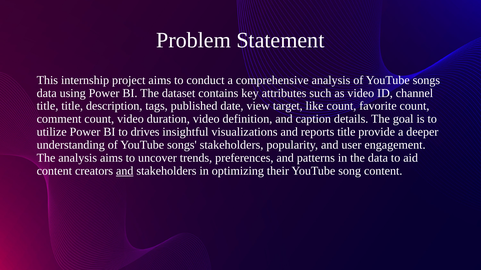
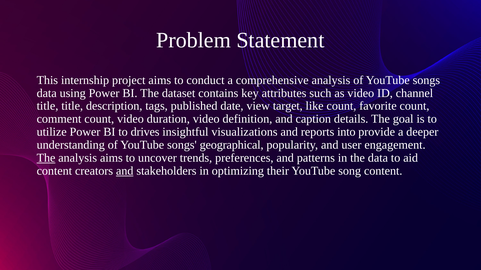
reports title: title -> into (346, 132)
songs stakeholders: stakeholders -> geographical (232, 145)
The underline: none -> present (46, 158)
